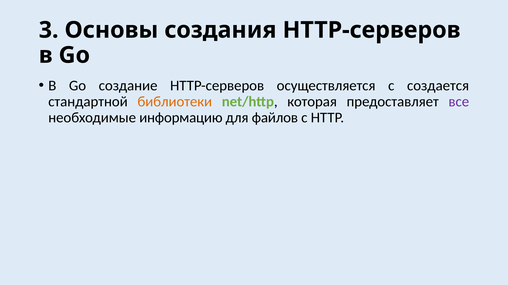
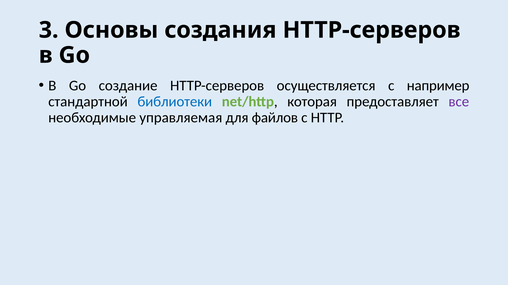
создается: создается -> например (438, 86)
библиотеки colour: orange -> blue (175, 102)
информацию: информацию -> управляемая (181, 118)
